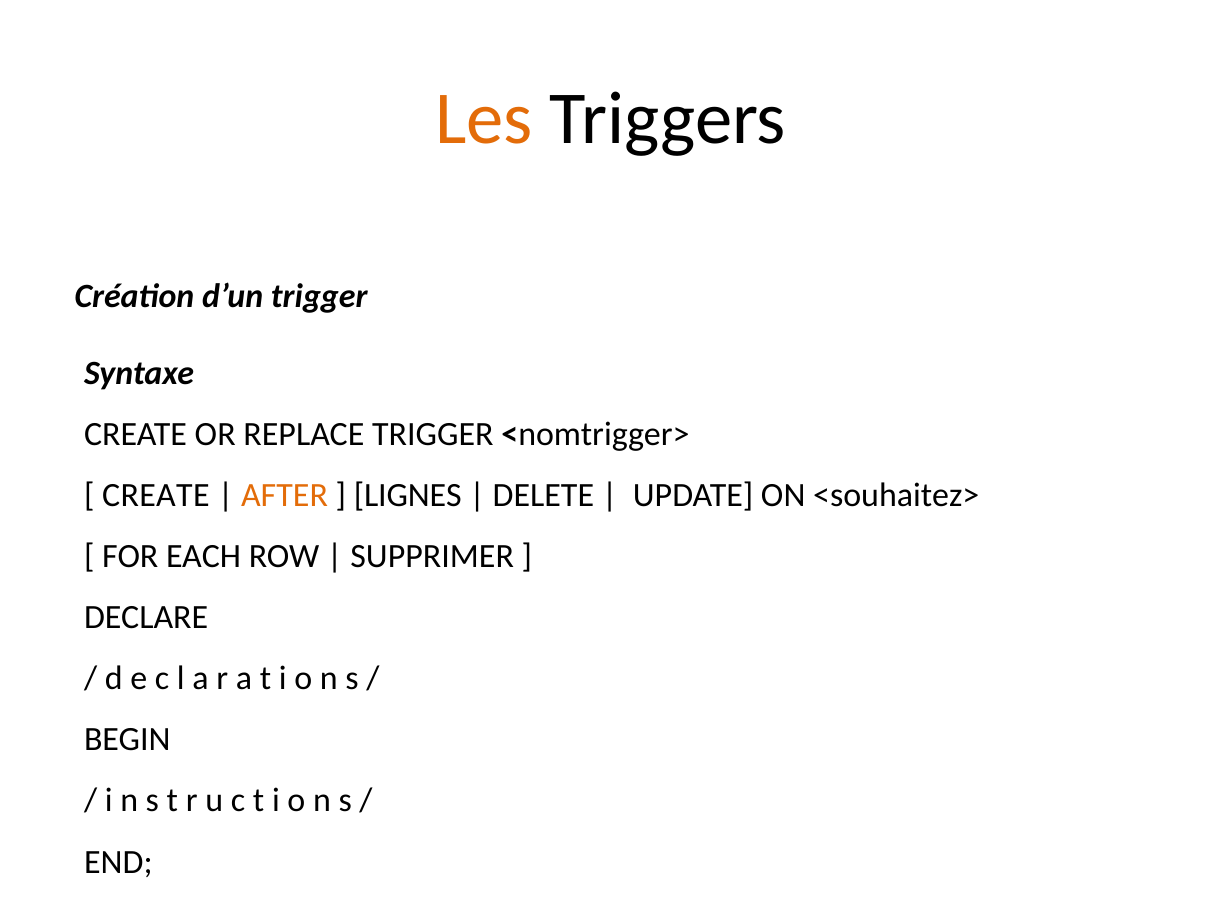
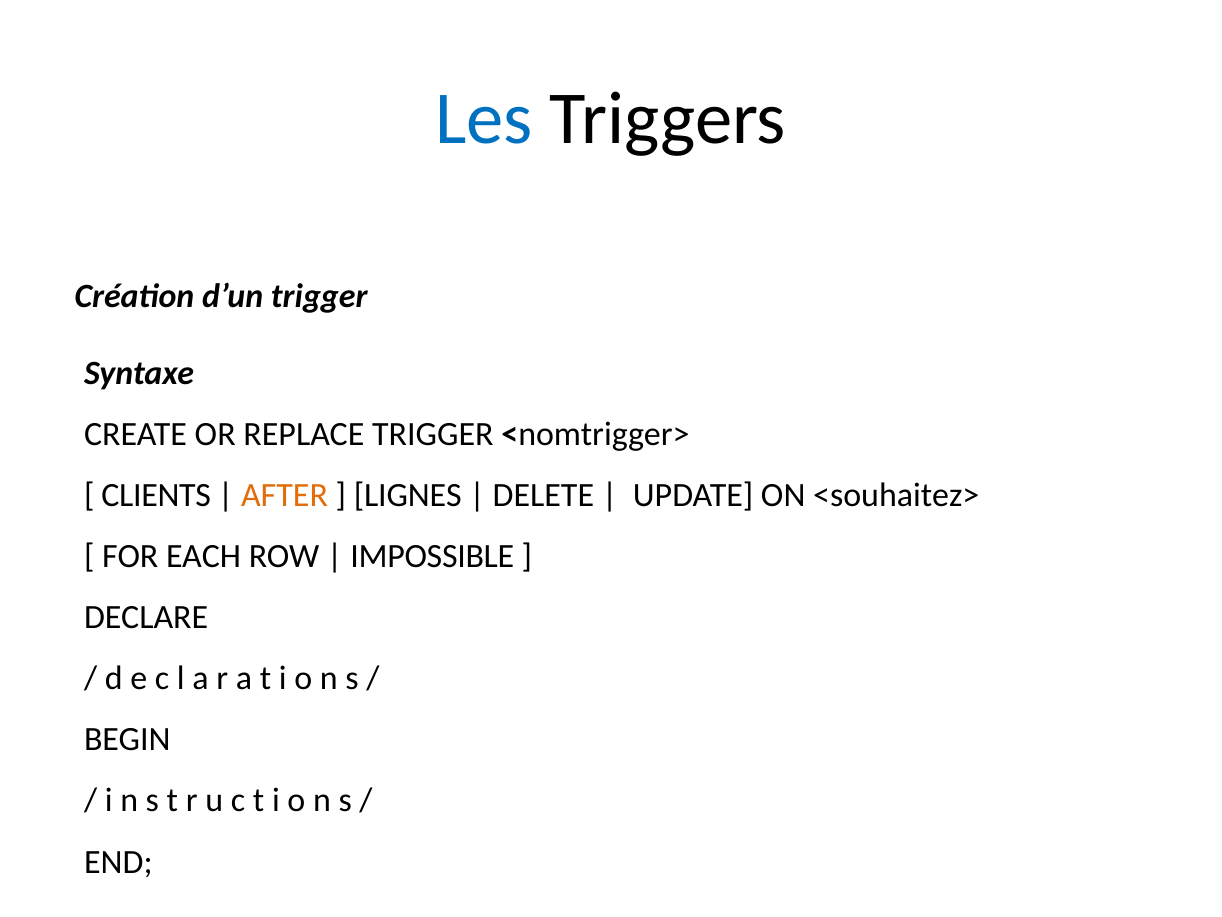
Les colour: orange -> blue (484, 118)
CREATE: CREATE -> CLIENTS (156, 495)
SUPPRIMER: SUPPRIMER -> IMPOSSIBLE (432, 556)
